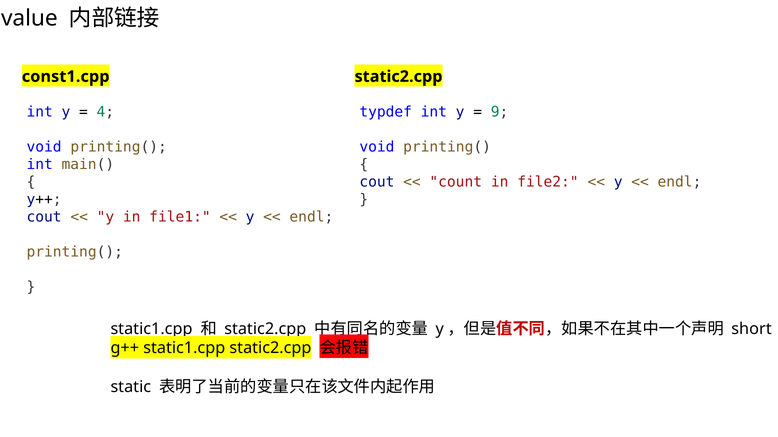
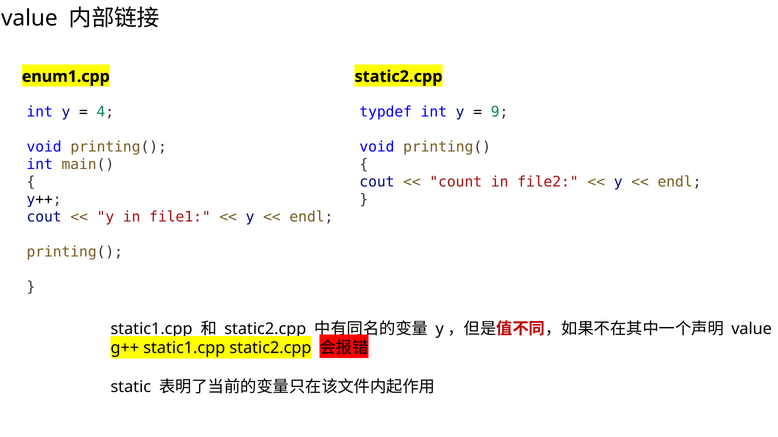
const1.cpp: const1.cpp -> enum1.cpp (66, 77)
short: short -> value (752, 329)
